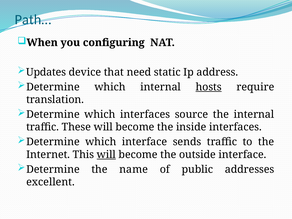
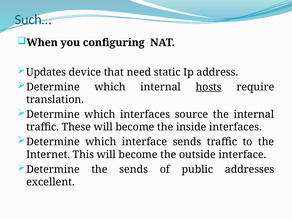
Path…: Path… -> Such… (33, 20)
will underline: present -> none (106, 155)
the name: name -> sends (134, 169)
